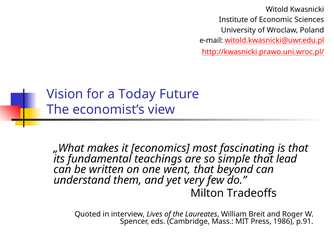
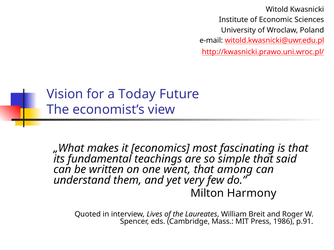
lead: lead -> said (286, 159)
beyond: beyond -> among (235, 170)
Tradeoffs: Tradeoffs -> Harmony (252, 193)
